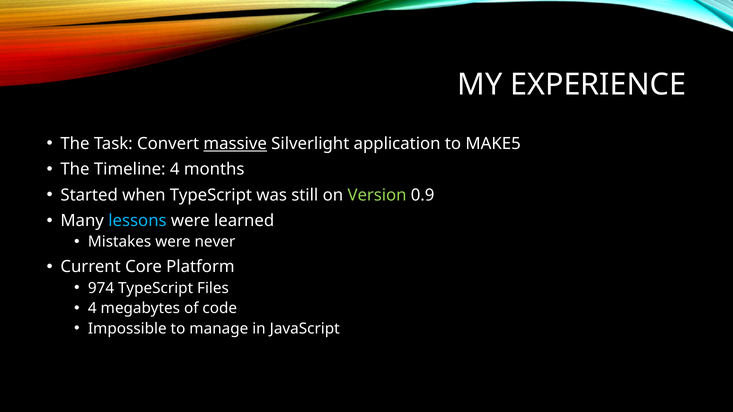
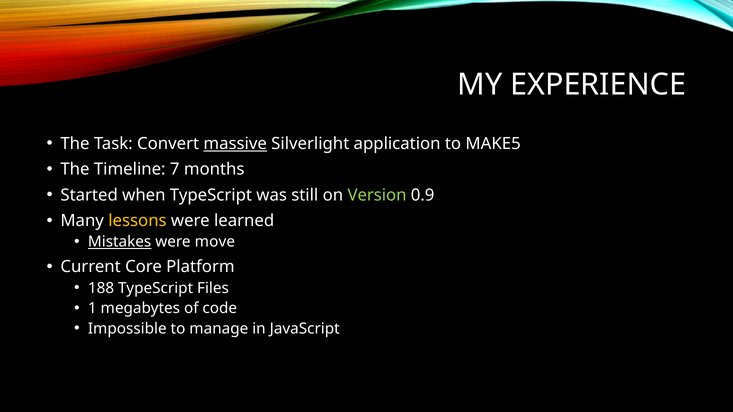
Timeline 4: 4 -> 7 (175, 169)
lessons colour: light blue -> yellow (137, 221)
Mistakes underline: none -> present (120, 242)
never: never -> move (215, 242)
974: 974 -> 188 (101, 288)
4: 4 -> 1 (92, 309)
